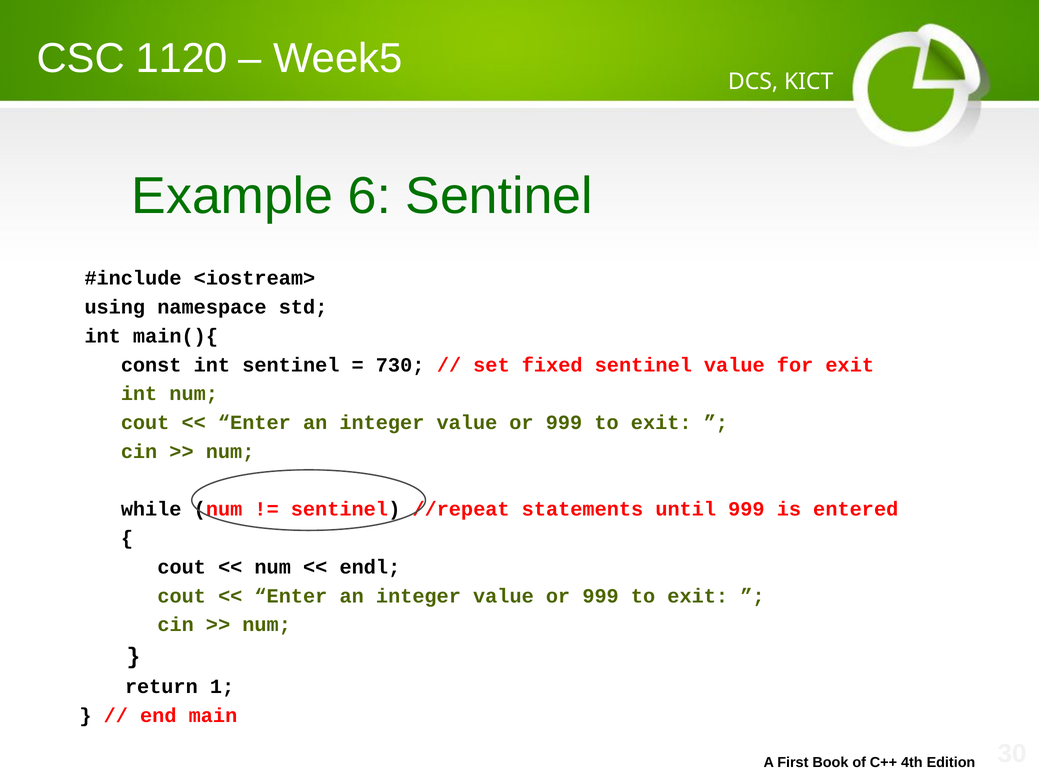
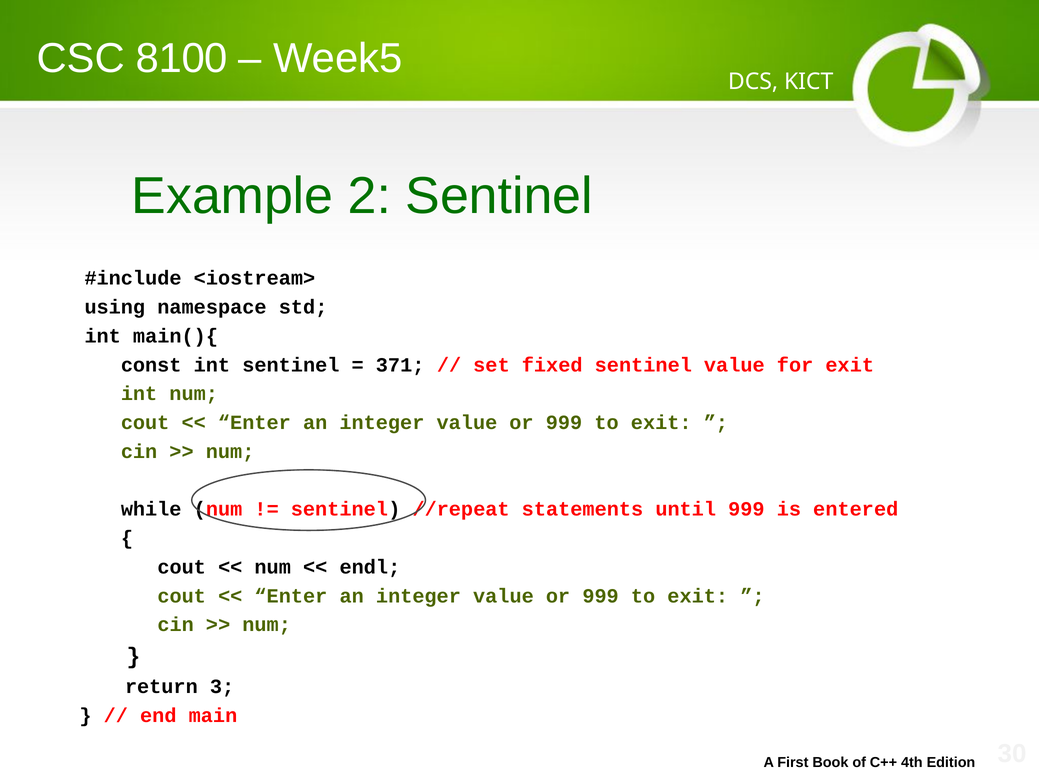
1120: 1120 -> 8100 (182, 59)
6: 6 -> 2 (369, 196)
730: 730 -> 371 (400, 365)
1: 1 -> 3 (222, 687)
